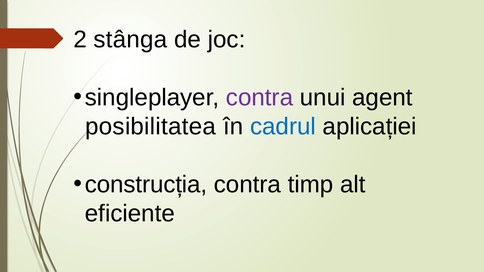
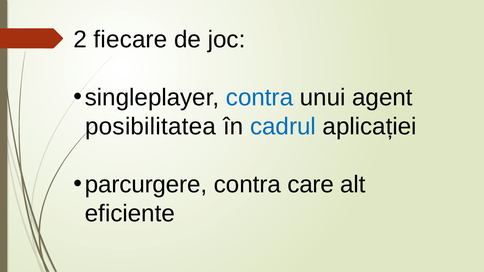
stânga: stânga -> fiecare (131, 39)
contra colour: purple -> blue (260, 98)
construcția: construcția -> parcurgere (146, 185)
timp: timp -> care (311, 185)
